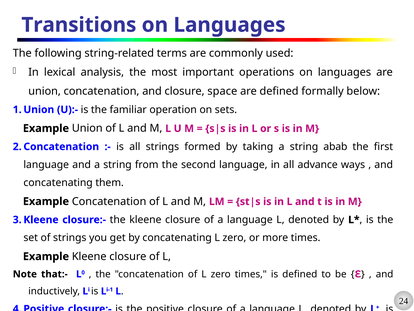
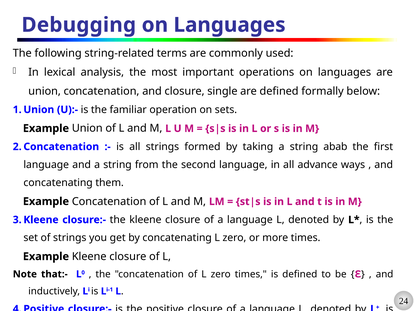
Transitions: Transitions -> Debugging (79, 25)
space: space -> single (222, 91)
